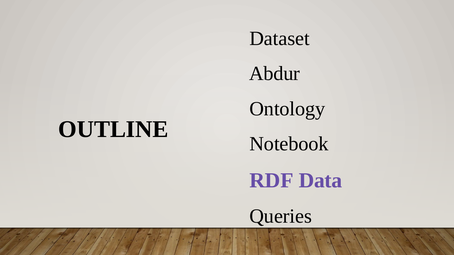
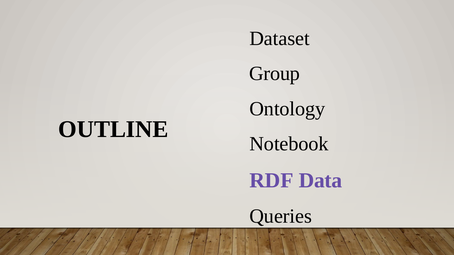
Abdur: Abdur -> Group (275, 74)
